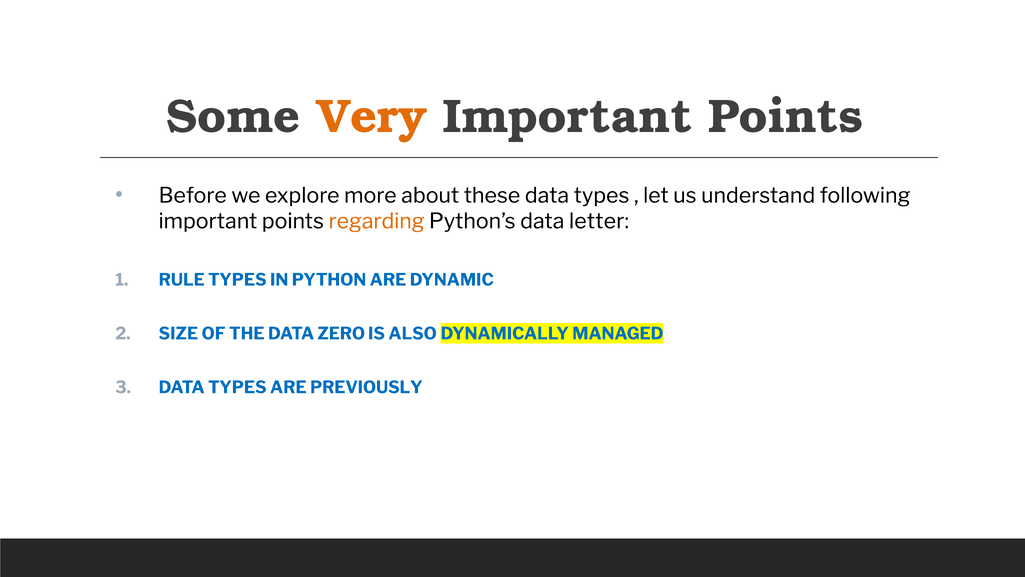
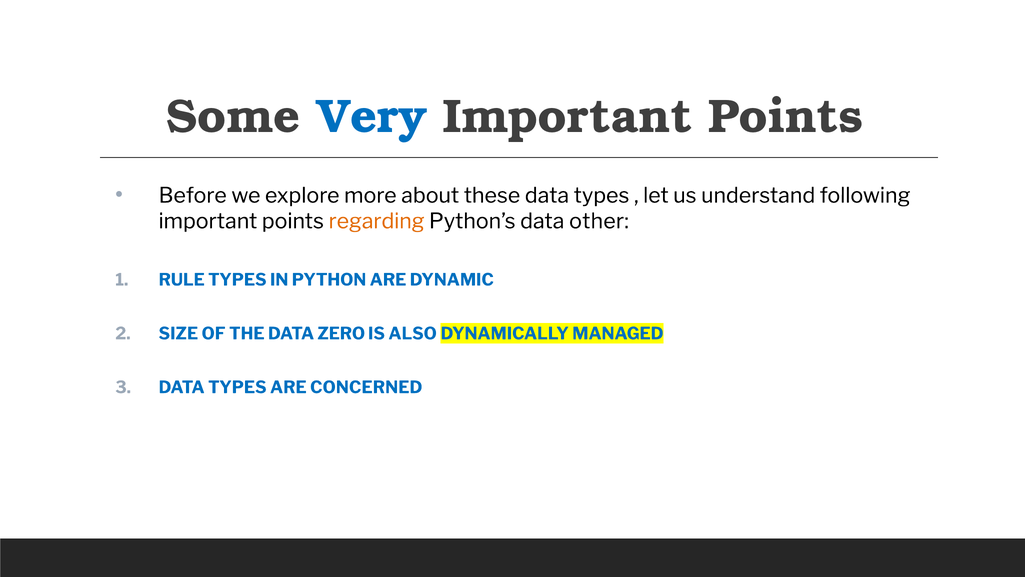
Very colour: orange -> blue (372, 117)
letter: letter -> other (599, 221)
PREVIOUSLY: PREVIOUSLY -> CONCERNED (366, 387)
